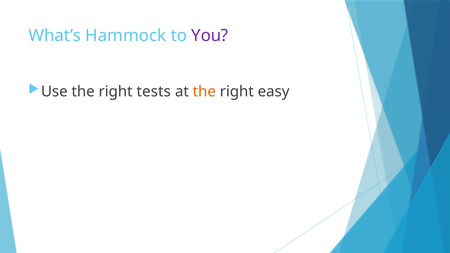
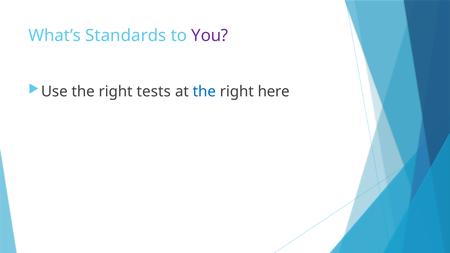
Hammock: Hammock -> Standards (126, 35)
the colour: orange -> blue (204, 92)
easy: easy -> here (274, 92)
